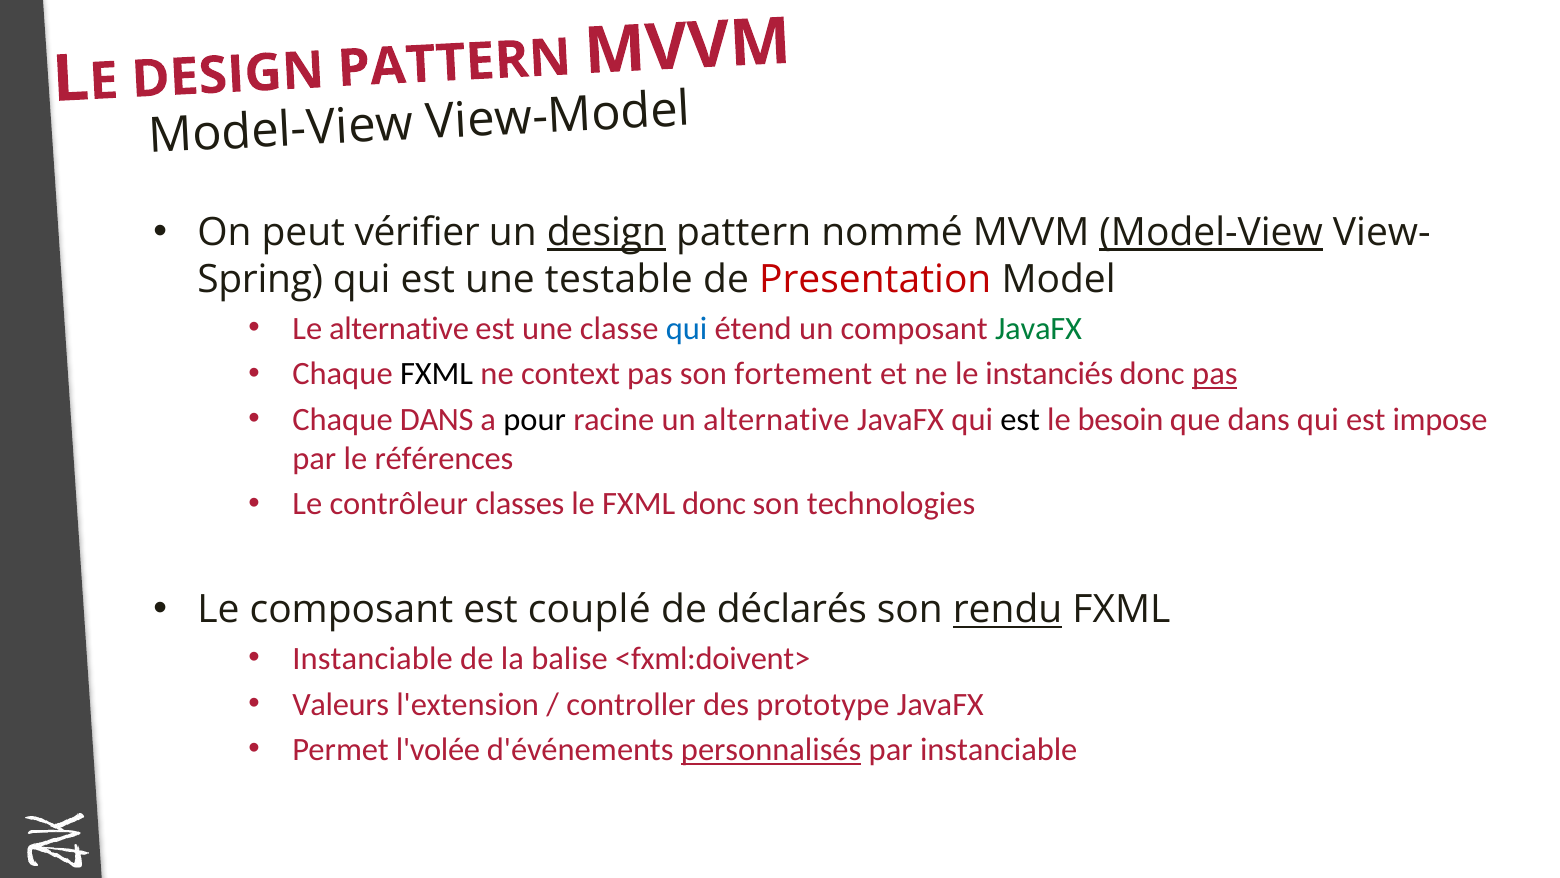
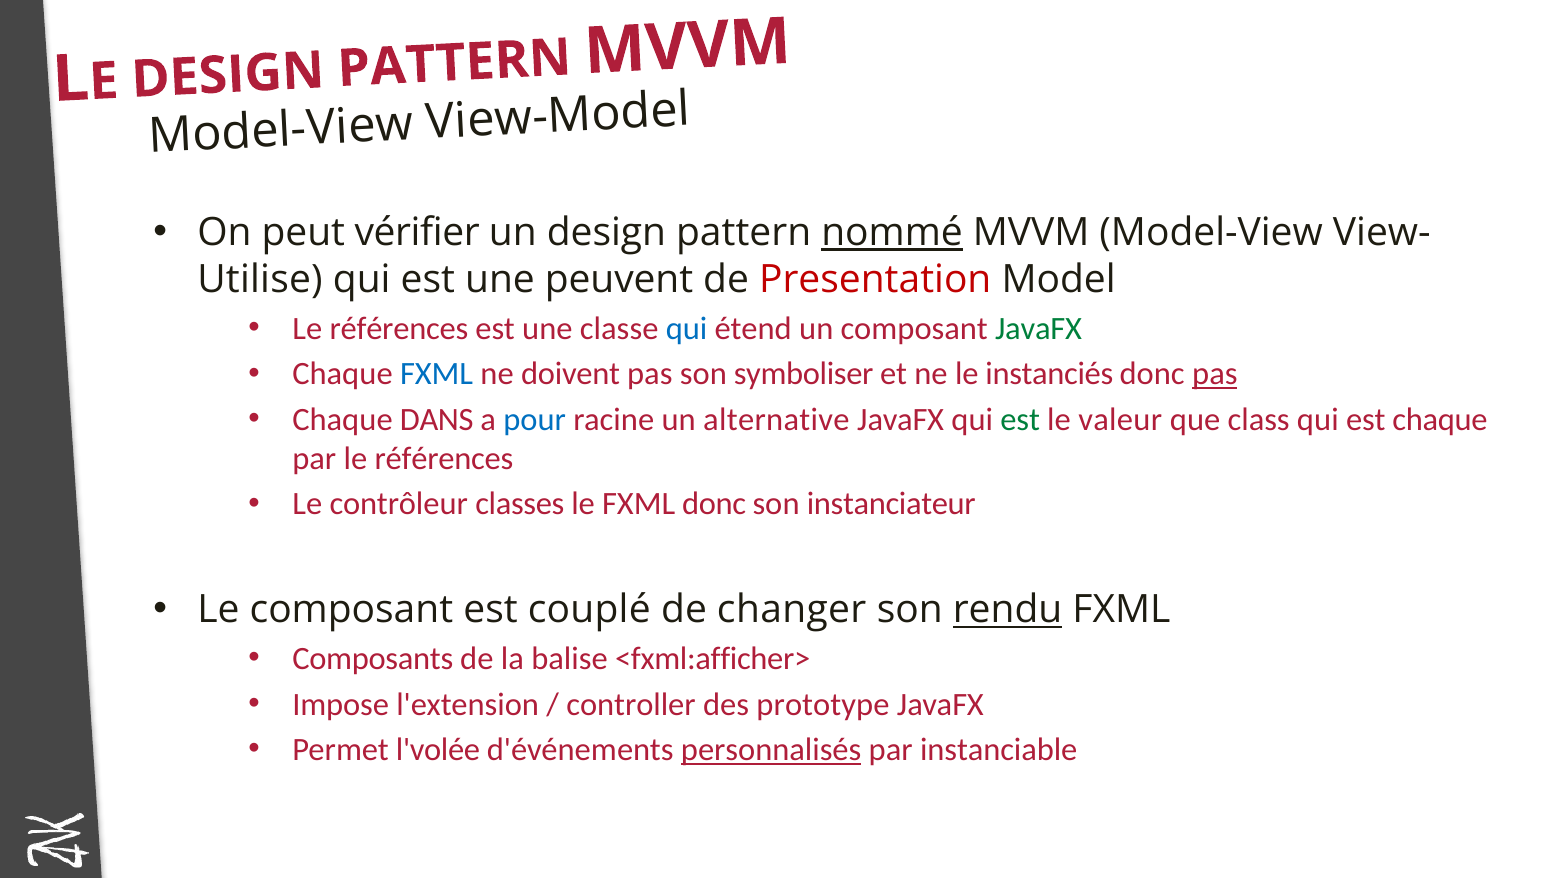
design underline: present -> none (606, 233)
nommé underline: none -> present (892, 233)
Model-View underline: present -> none (1211, 233)
Spring: Spring -> Utilise (260, 279)
testable: testable -> peuvent (619, 279)
alternative: alternative -> références (399, 328)
FXML colour: black -> blue (437, 374)
context: context -> doivent (571, 374)
fortement: fortement -> symboliser (804, 374)
pour colour: black -> blue (535, 419)
est colour: black -> green (1020, 419)
besoin: besoin -> valeur (1120, 419)
que dans: dans -> class (1259, 419)
est impose: impose -> chaque (1440, 419)
technologies: technologies -> instanciateur (891, 504)
déclarés: déclarés -> changer (792, 610)
Instanciable: Instanciable -> Composants (373, 659)
<fxml:doivent>: <fxml:doivent> -> <fxml:afficher> (713, 659)
Valeurs: Valeurs -> Impose (341, 704)
